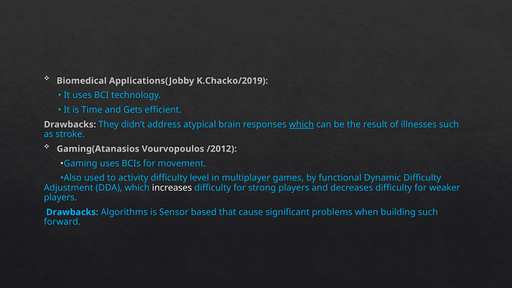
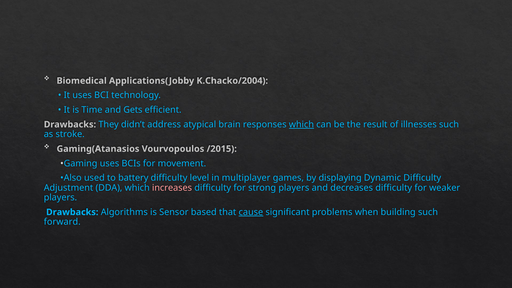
K.Chacko/2019: K.Chacko/2019 -> K.Chacko/2004 (232, 81)
/2012: /2012 -> /2015 (222, 149)
activity: activity -> battery (133, 178)
functional: functional -> displaying (340, 178)
increases colour: white -> pink (172, 188)
cause underline: none -> present (251, 212)
